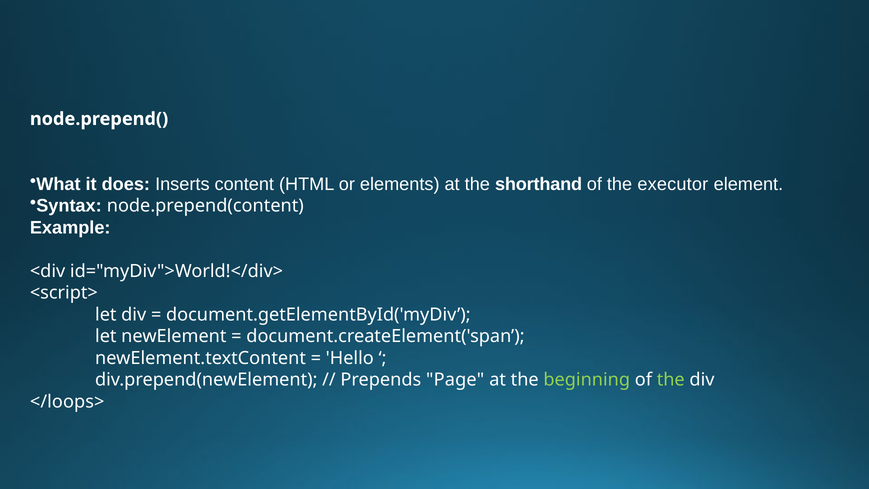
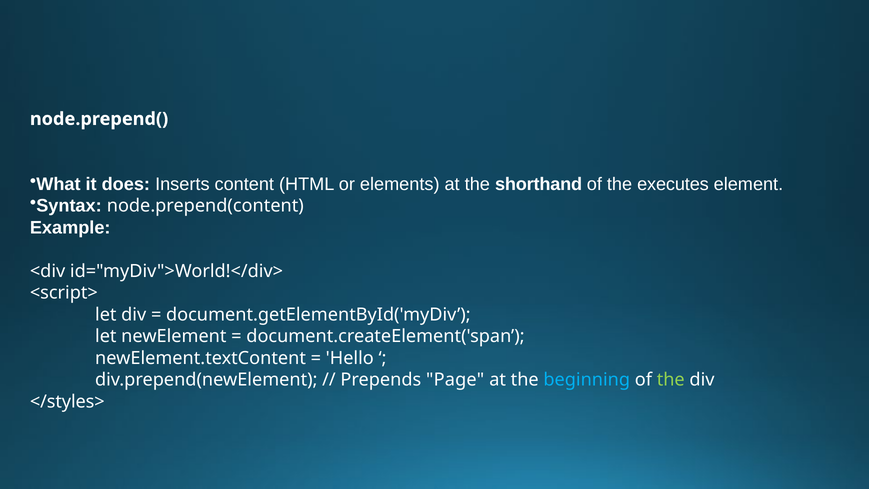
executor: executor -> executes (673, 184)
beginning colour: light green -> light blue (587, 380)
</loops>: </loops> -> </styles> (67, 401)
